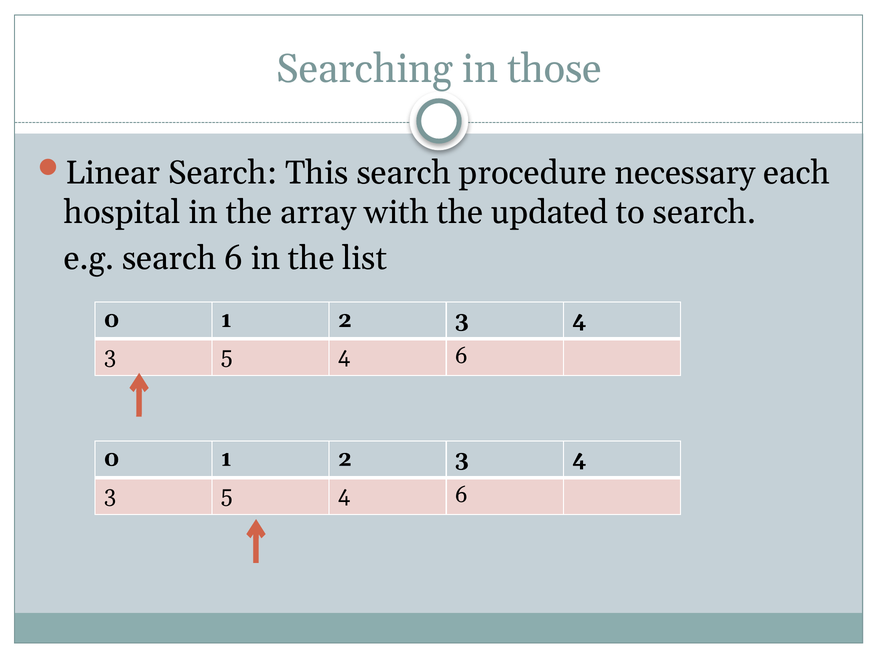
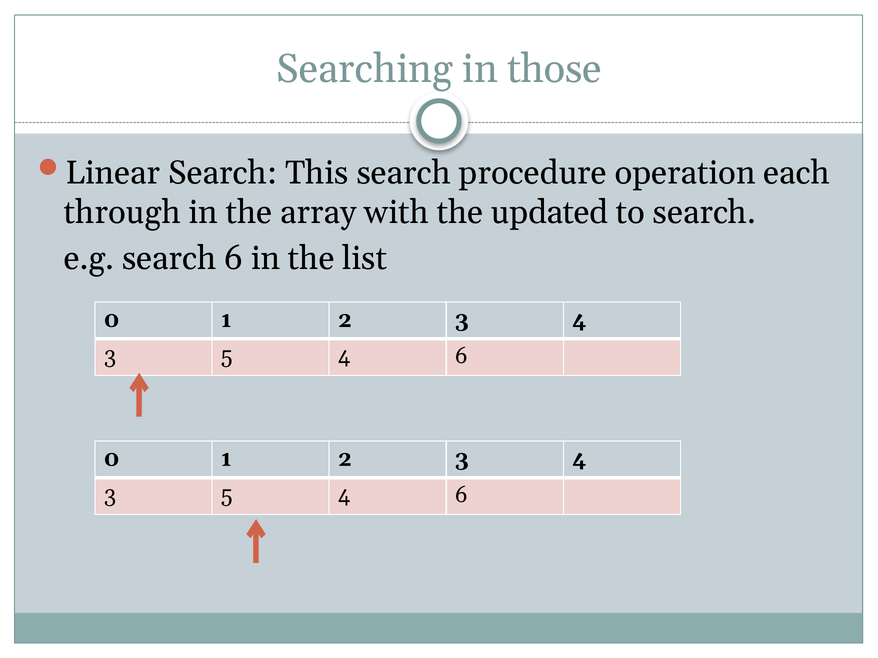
necessary: necessary -> operation (685, 173)
hospital: hospital -> through (122, 213)
